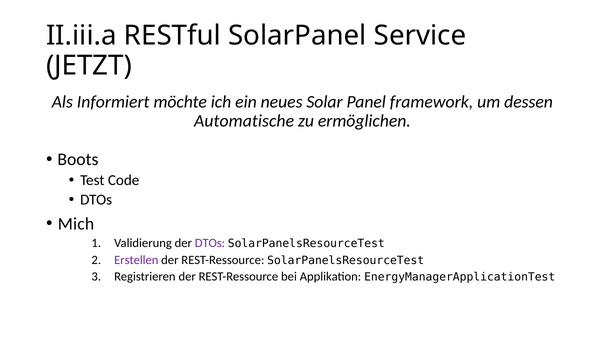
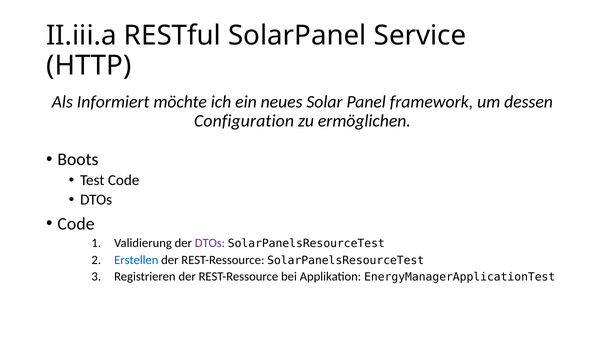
JETZT: JETZT -> HTTP (89, 66)
Automatische: Automatische -> Configuration (244, 121)
Mich: Mich -> Code (76, 224)
Erstellen colour: purple -> blue (136, 260)
